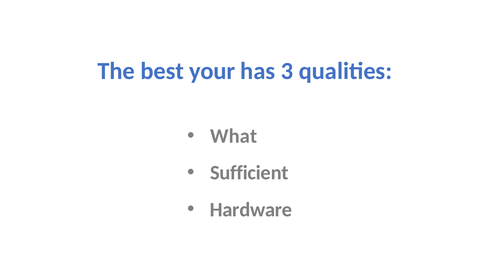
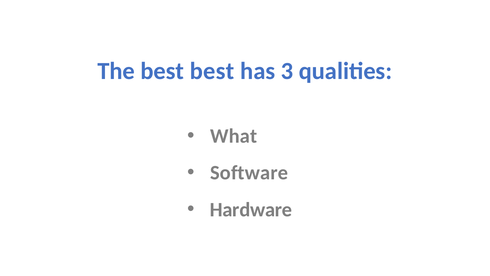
best your: your -> best (212, 71)
Sufficient: Sufficient -> Software (249, 173)
